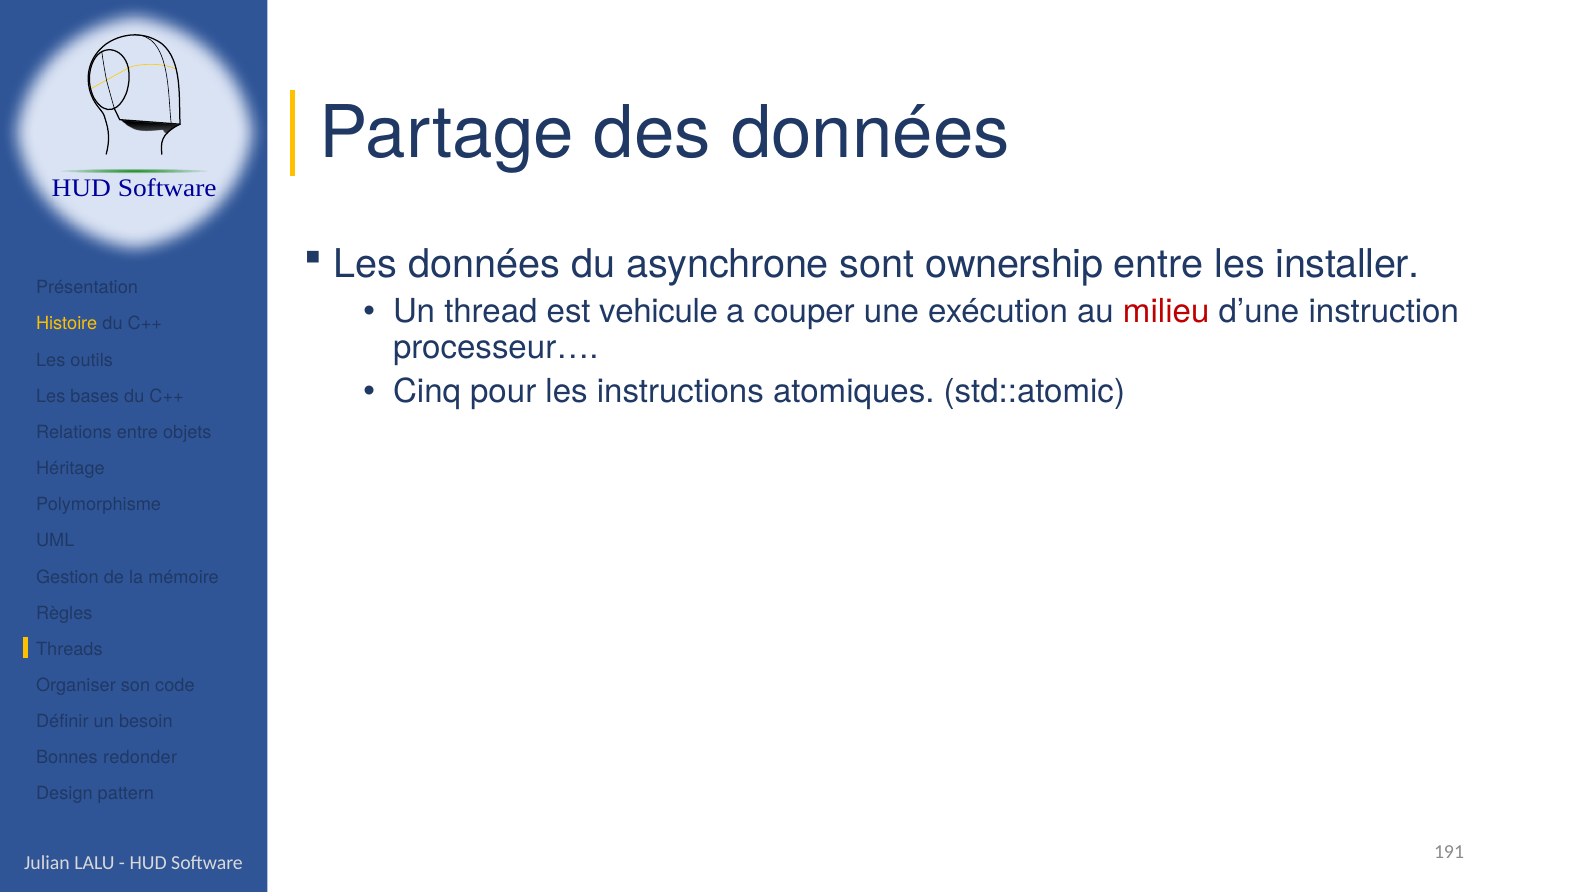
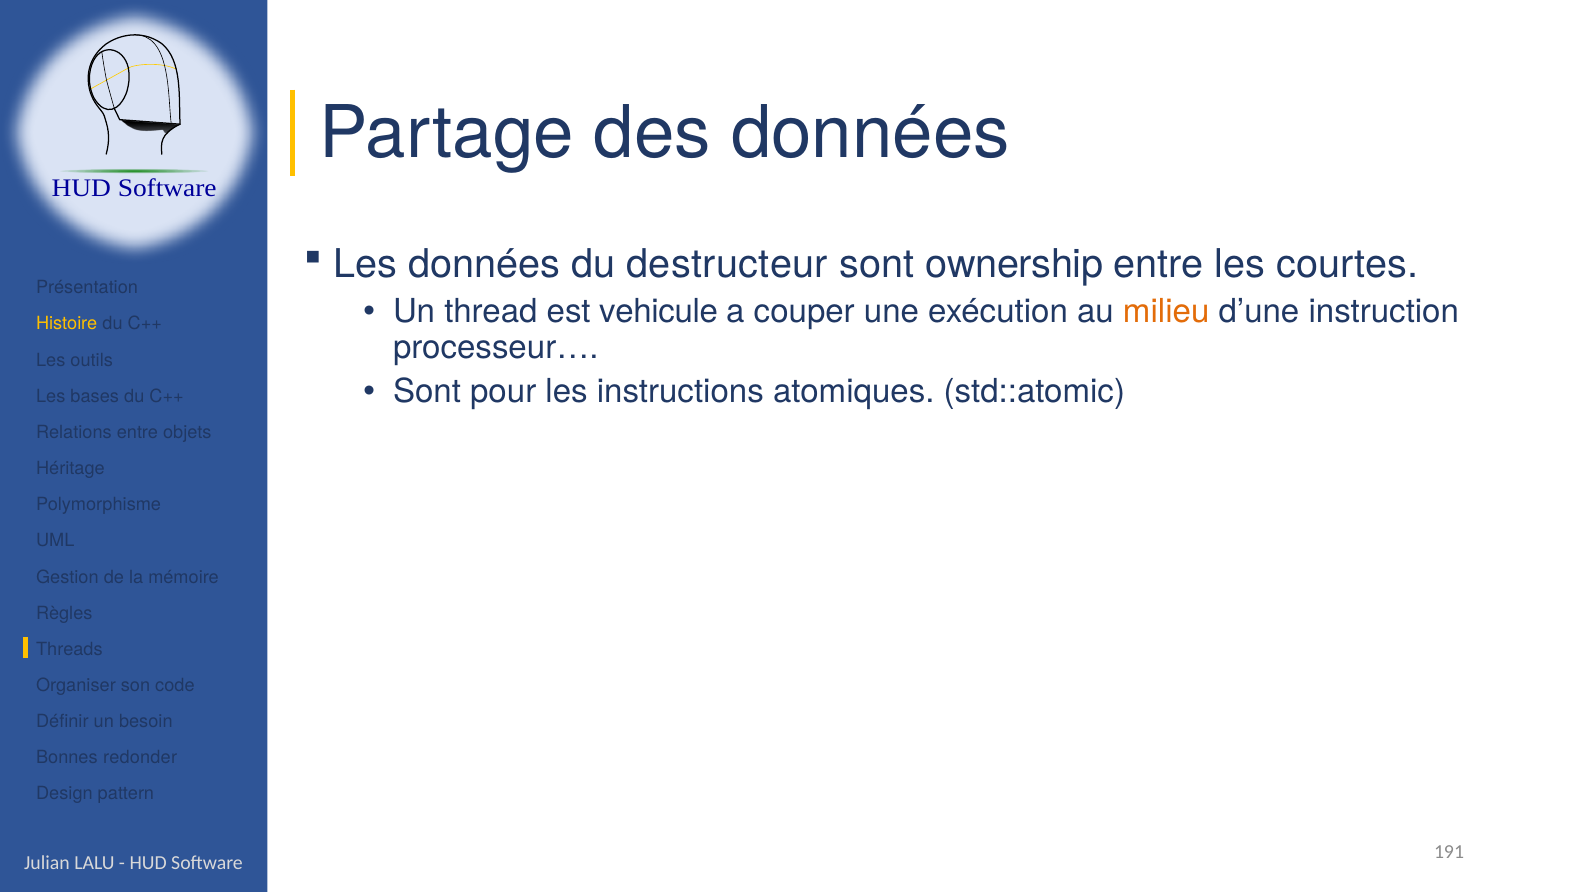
asynchrone: asynchrone -> destructeur (727, 264)
installer: installer -> courtes (1347, 264)
milieu colour: red -> orange (1166, 312)
Cinq: Cinq -> Sont (427, 391)
